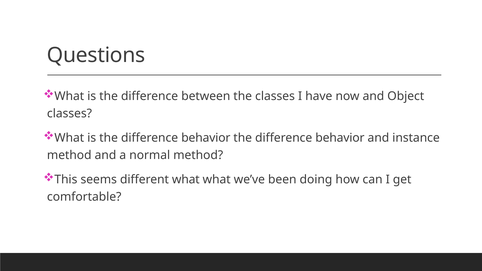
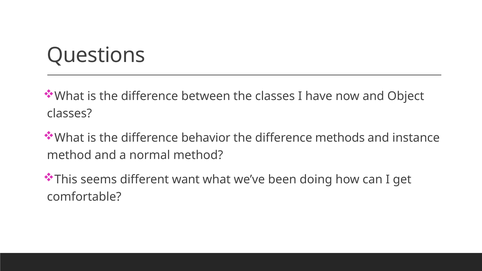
behavior: behavior -> methods (340, 138)
different what: what -> want (186, 180)
